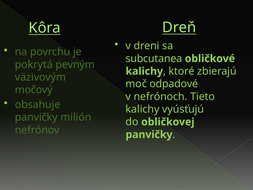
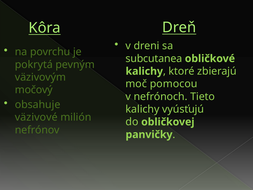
odpadové: odpadové -> pomocou (174, 84)
panvičky: panvičky -> väzivové (36, 117)
